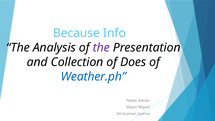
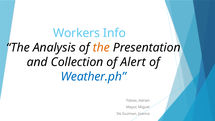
Because: Because -> Workers (76, 33)
the colour: purple -> orange (101, 48)
Does: Does -> Alert (133, 62)
